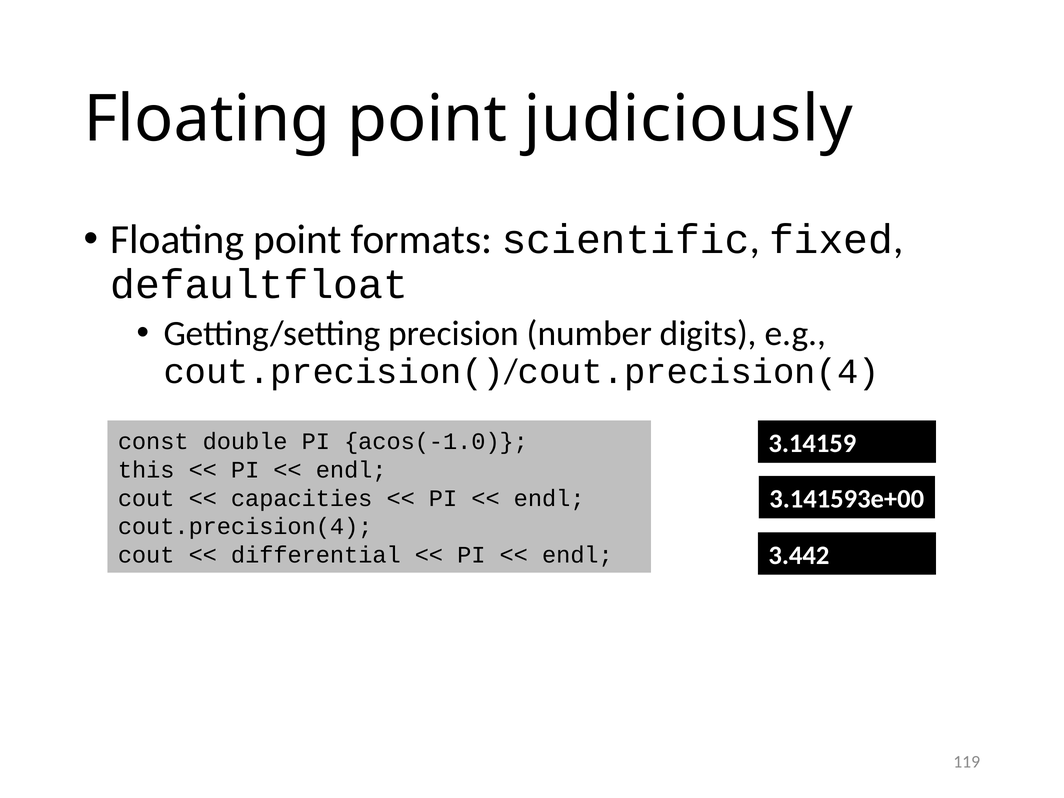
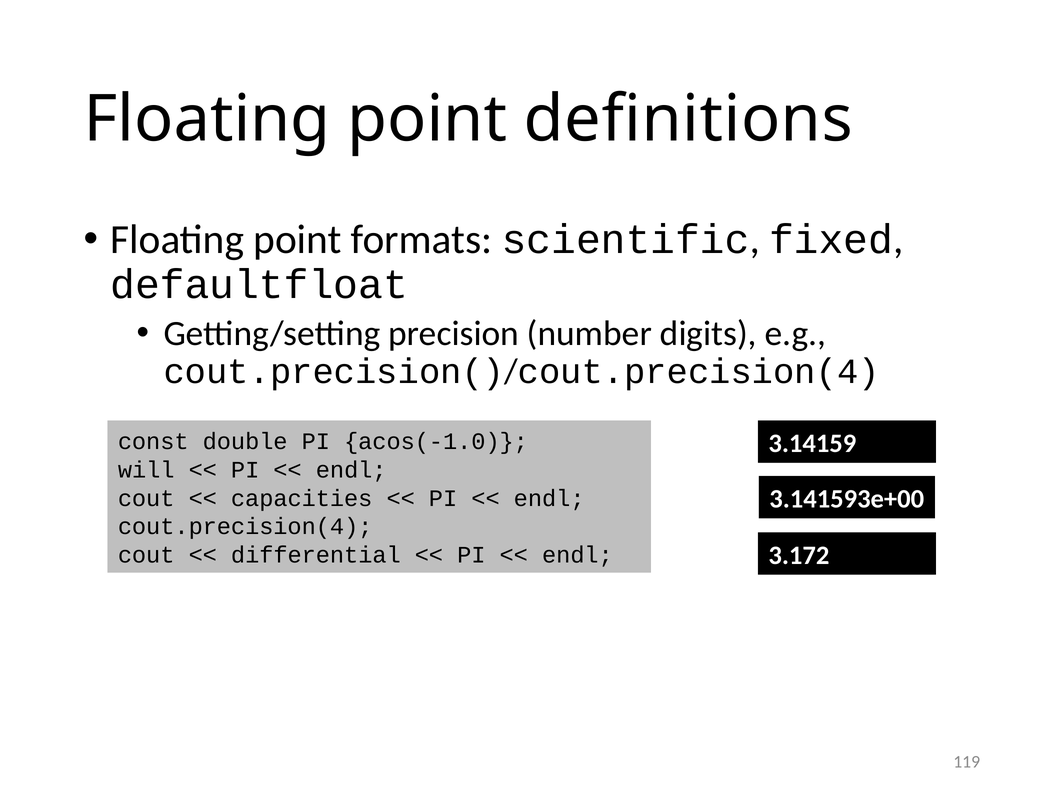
judiciously: judiciously -> definitions (688, 119)
this: this -> will (146, 470)
3.442: 3.442 -> 3.172 (799, 555)
